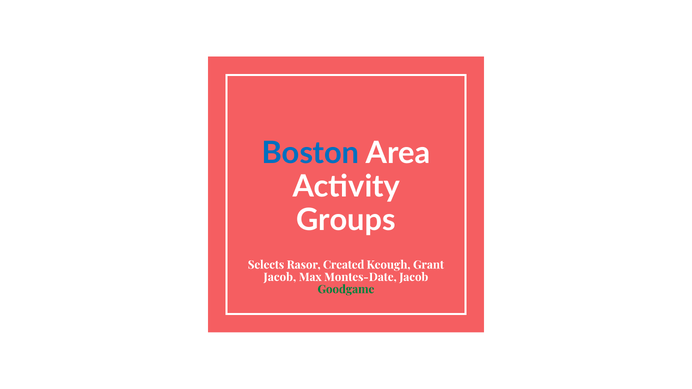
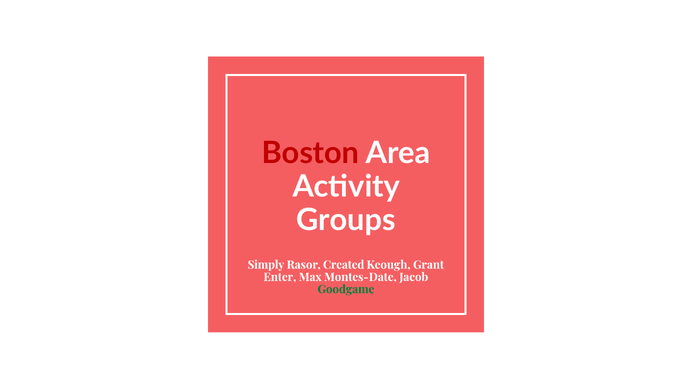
Boston colour: blue -> red (311, 153)
Selects: Selects -> Simply (266, 265)
Jacob: Jacob -> Enter (280, 277)
